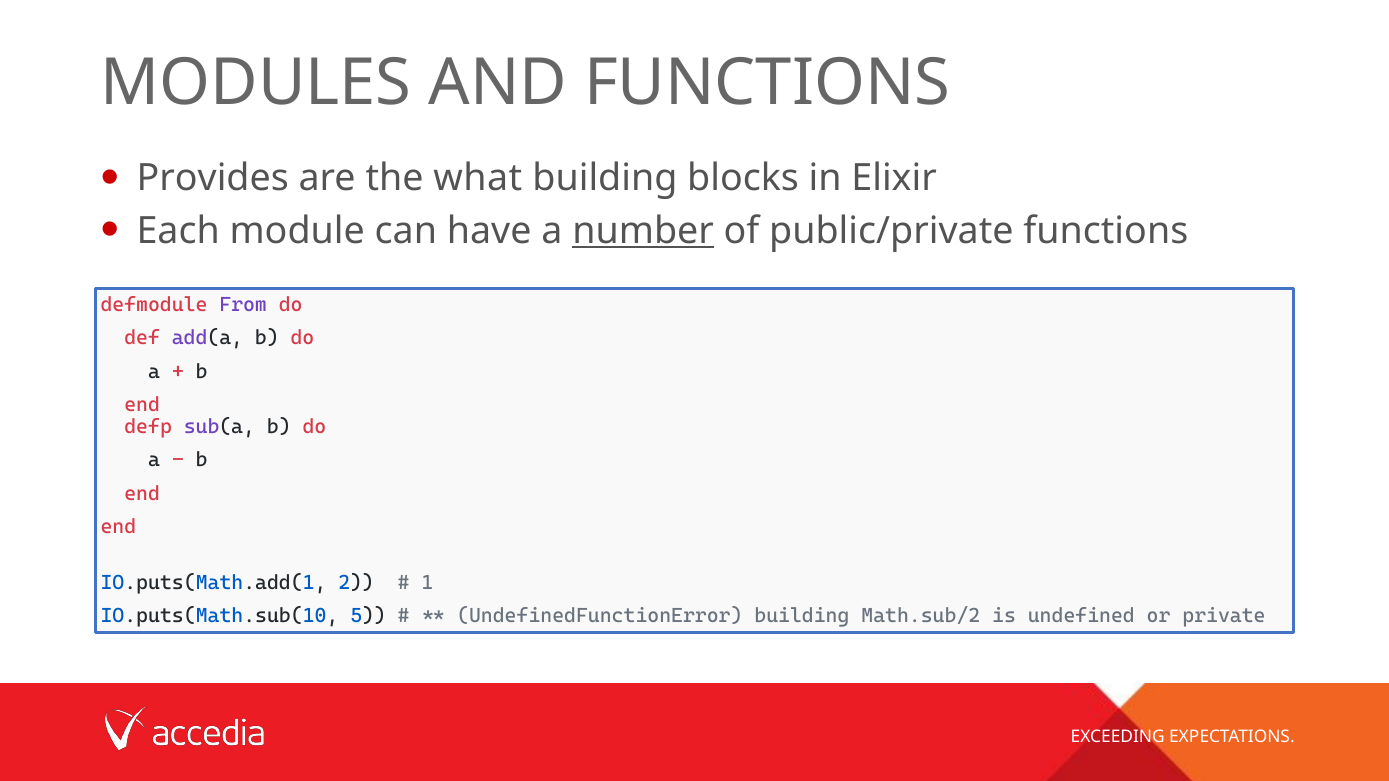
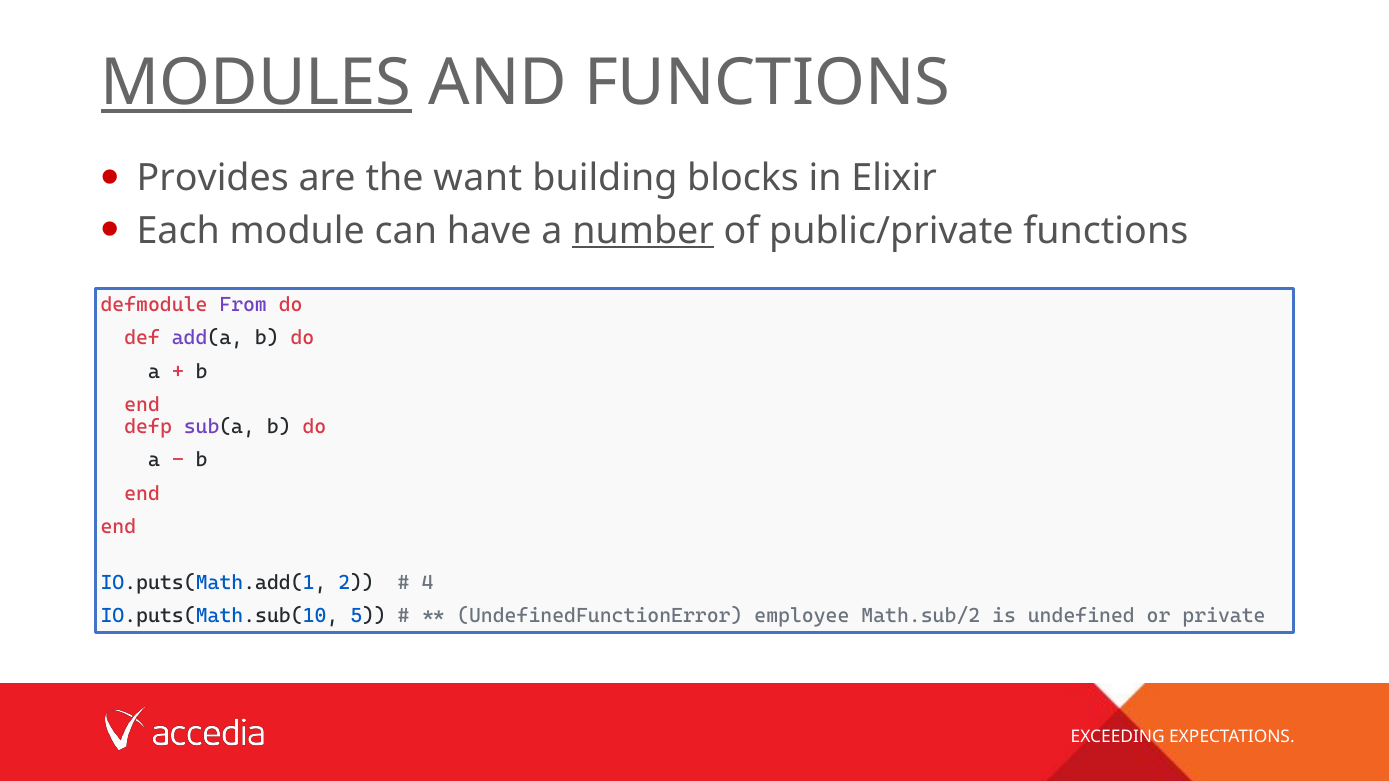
MODULES underline: none -> present (256, 83)
what: what -> want (478, 179)
1: 1 -> 4 (427, 583)
UndefinedFunctionError building: building -> employee (802, 616)
